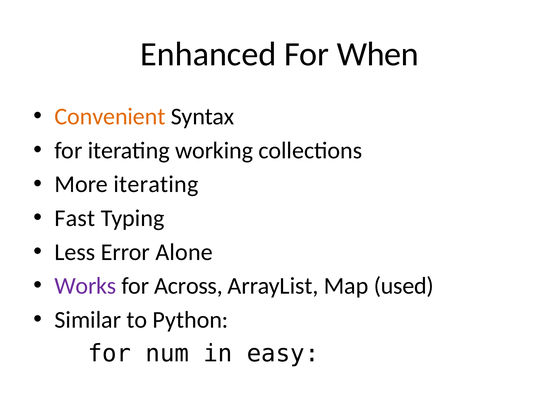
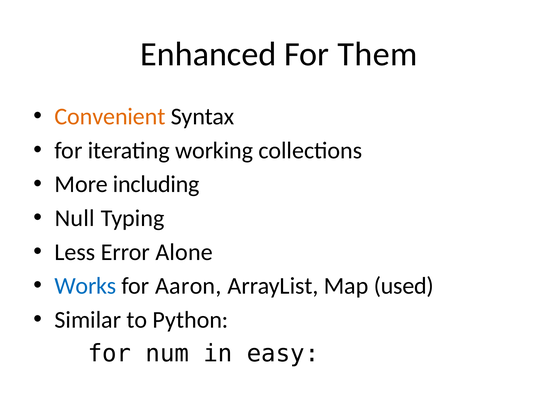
When: When -> Them (377, 54)
More iterating: iterating -> including (156, 184)
Fast: Fast -> Null (75, 218)
Works colour: purple -> blue (85, 286)
Across: Across -> Aaron (188, 286)
